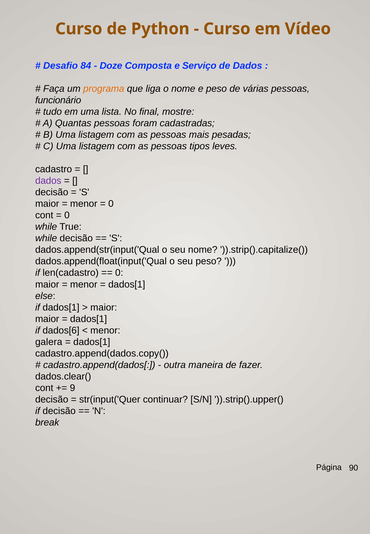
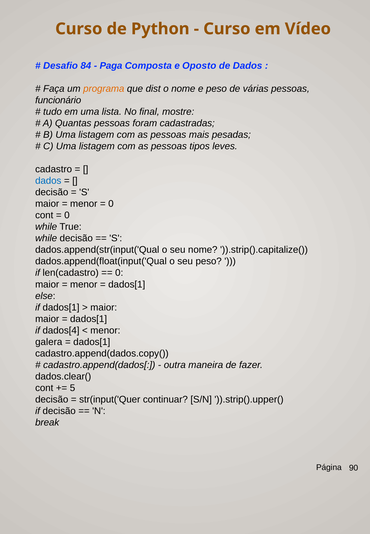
Doze: Doze -> Paga (111, 66)
Serviço: Serviço -> Oposto (199, 66)
liga: liga -> dist (153, 89)
dados colour: purple -> blue (48, 181)
dados[6: dados[6 -> dados[4 (61, 331)
9: 9 -> 5 (73, 388)
